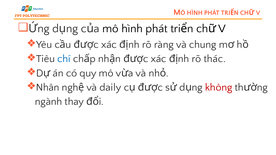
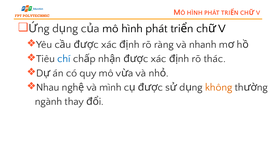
chung: chung -> nhanh (203, 45)
Nhân: Nhân -> Nhau (48, 87)
daily: daily -> mình (110, 87)
không colour: red -> orange (219, 87)
